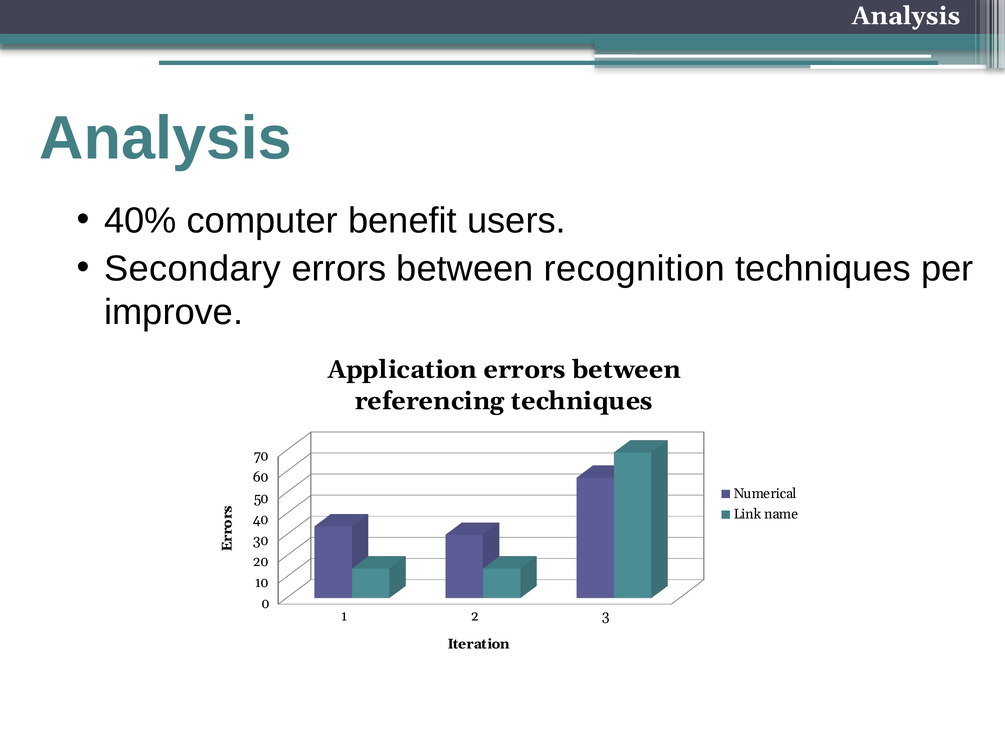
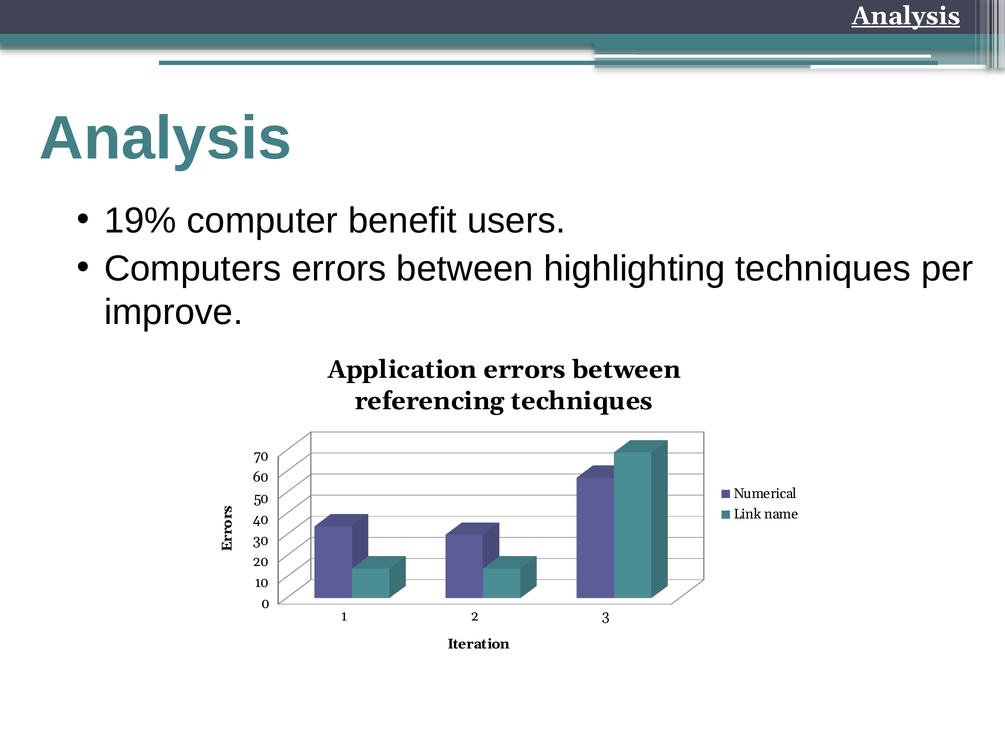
Analysis underline: none -> present (906, 16)
40%: 40% -> 19% (140, 221)
Secondary: Secondary -> Computers (193, 268)
recognition: recognition -> highlighting (635, 268)
